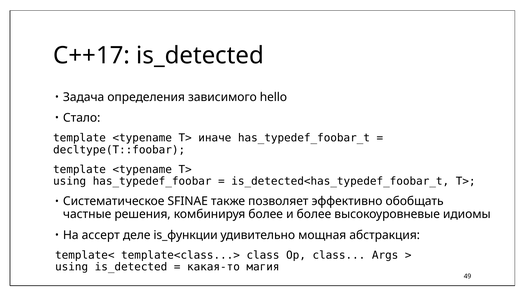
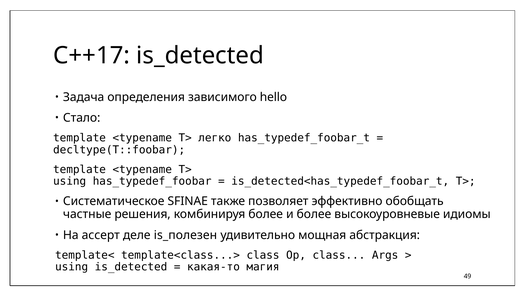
иначе: иначе -> легко (215, 138)
is_функции: is_функции -> is_полезен (185, 234)
